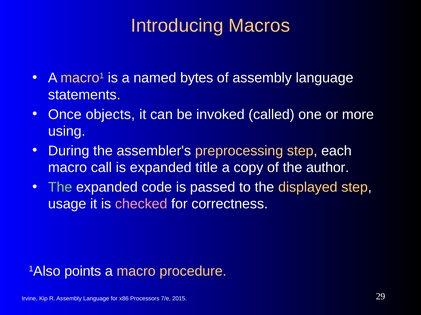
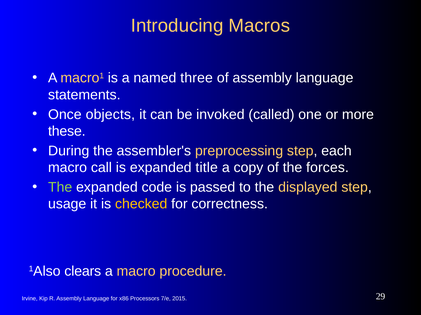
bytes: bytes -> three (197, 78)
using: using -> these (67, 131)
author: author -> forces (327, 168)
checked colour: pink -> yellow (141, 204)
points: points -> clears (83, 272)
